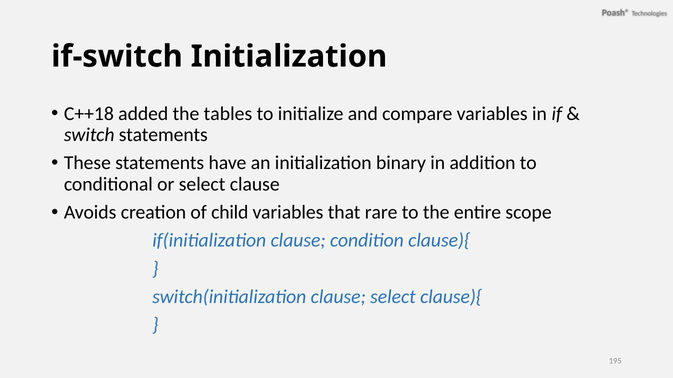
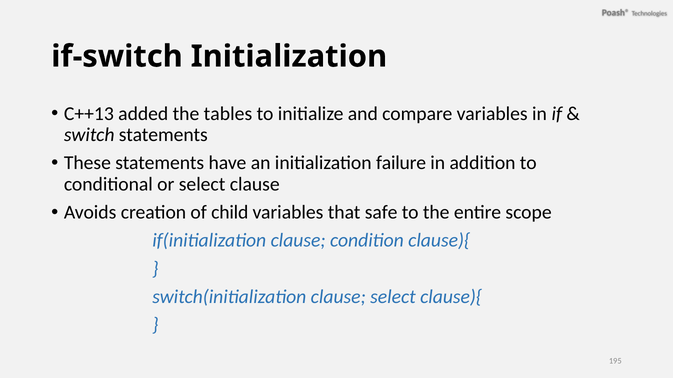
C++18: C++18 -> C++13 (89, 114)
binary: binary -> failure (401, 163)
rare: rare -> safe (381, 213)
